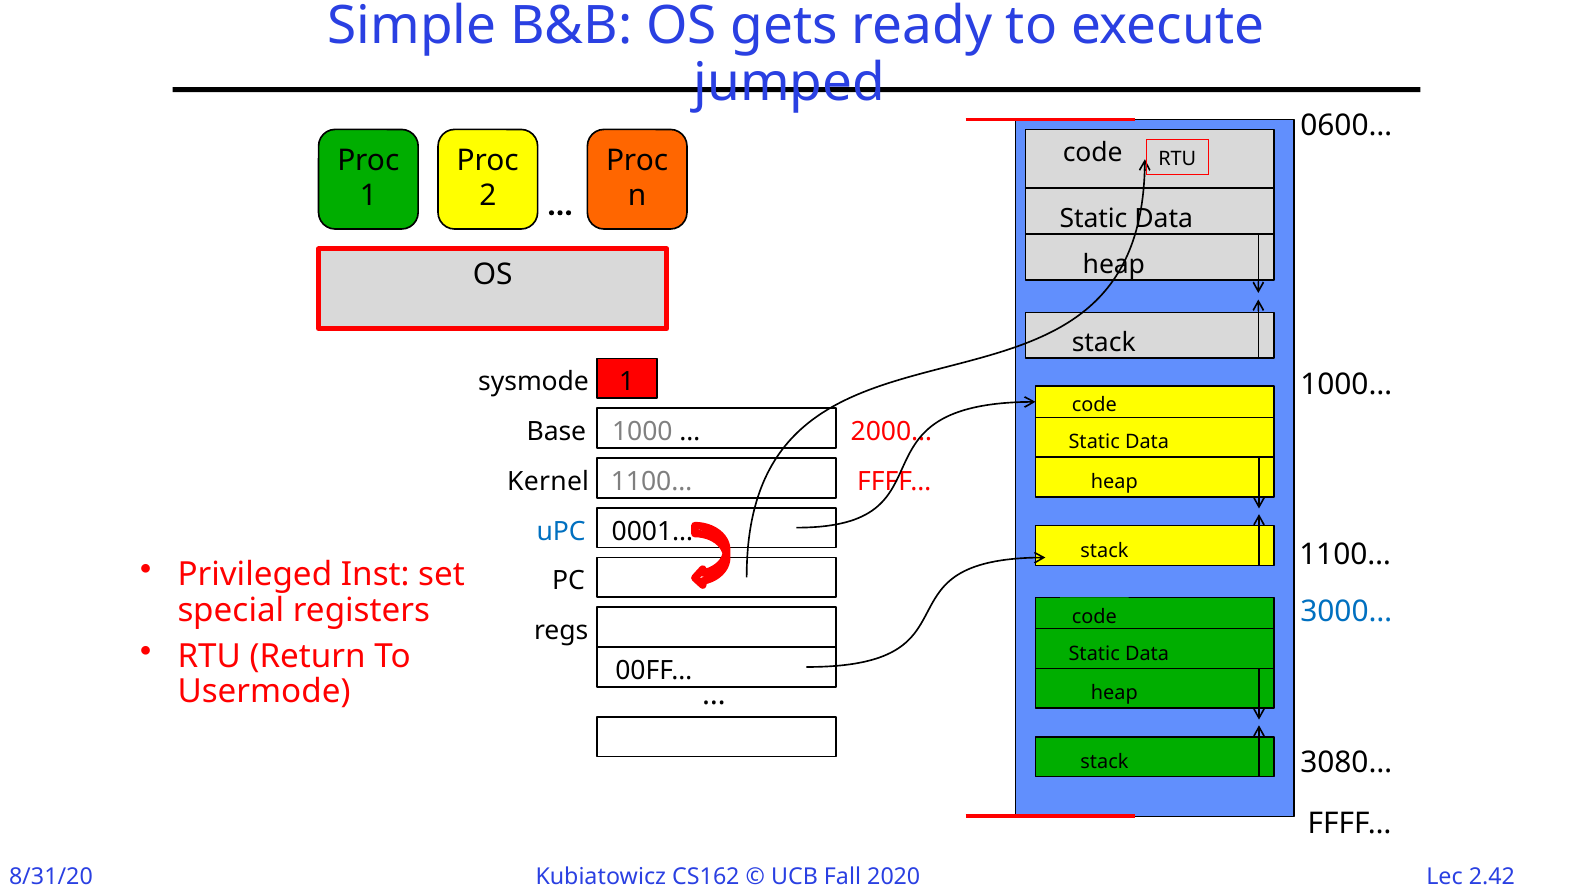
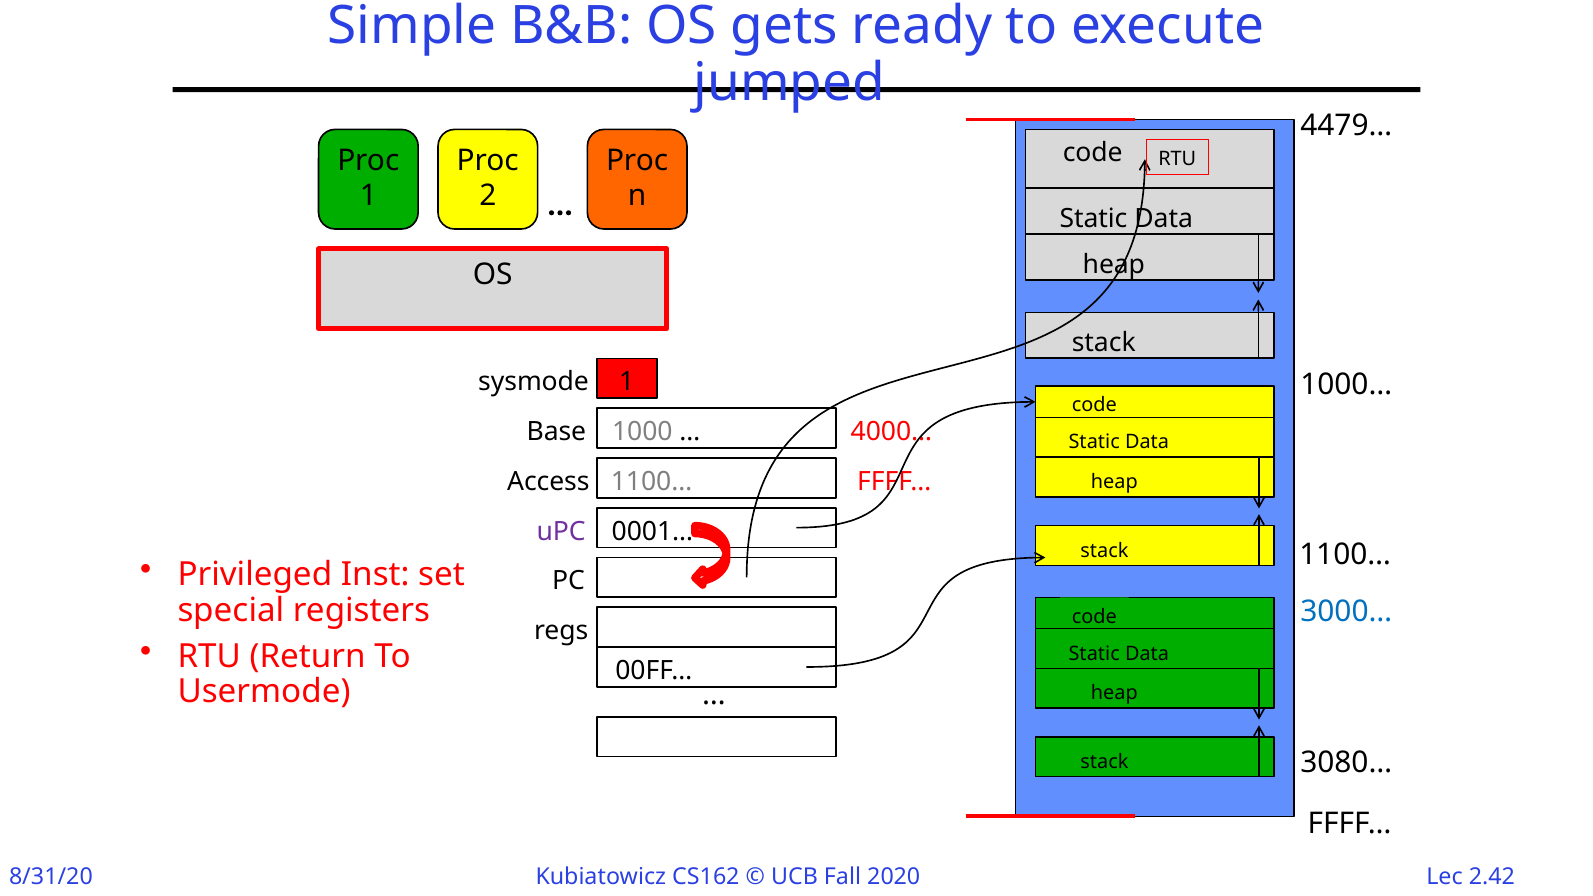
0600…: 0600… -> 4479… (1346, 125)
2000…: 2000… -> 4000… (891, 432)
Kernel: Kernel -> Access (548, 482)
uPC colour: blue -> purple (561, 531)
